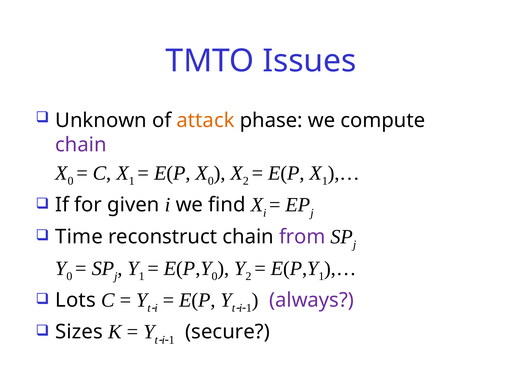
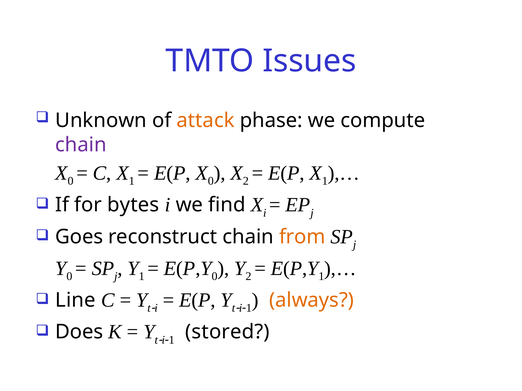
given: given -> bytes (133, 205)
Time: Time -> Goes (79, 237)
from colour: purple -> orange (302, 237)
Lots: Lots -> Line (76, 301)
always colour: purple -> orange (311, 301)
Sizes: Sizes -> Does (79, 332)
secure: secure -> stored (227, 332)
